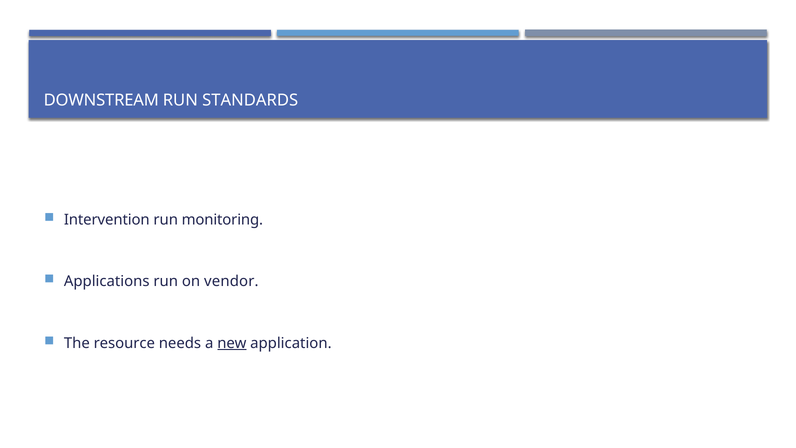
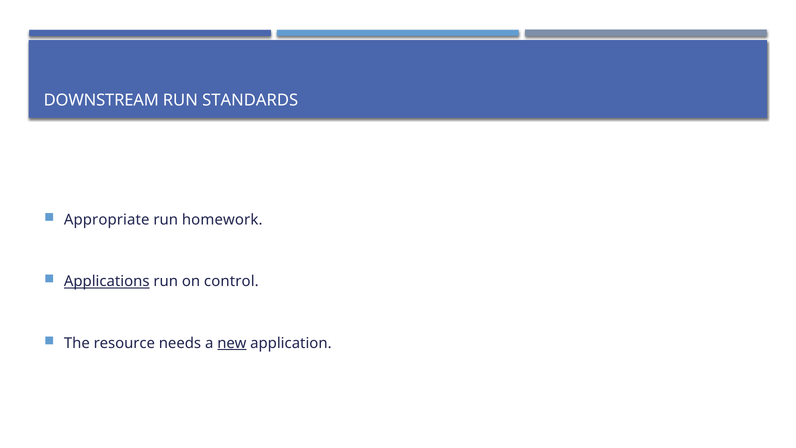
Intervention: Intervention -> Appropriate (107, 220)
monitoring: monitoring -> homework (222, 220)
Applications underline: none -> present (107, 281)
vendor: vendor -> control (231, 281)
